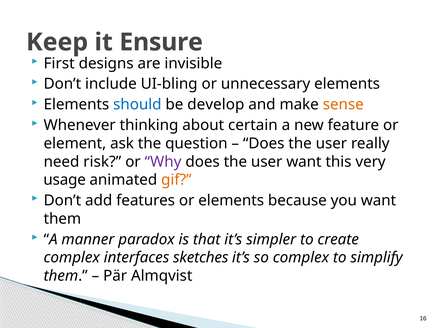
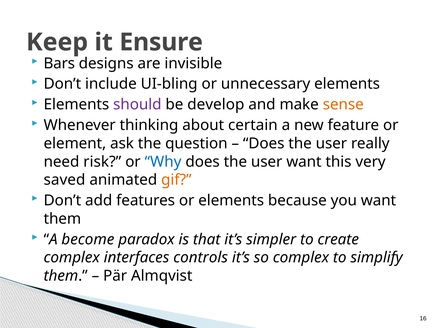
First: First -> Bars (59, 63)
should colour: blue -> purple (137, 105)
Why colour: purple -> blue (163, 162)
usage: usage -> saved (65, 180)
manner: manner -> become (88, 239)
sketches: sketches -> controls (201, 257)
